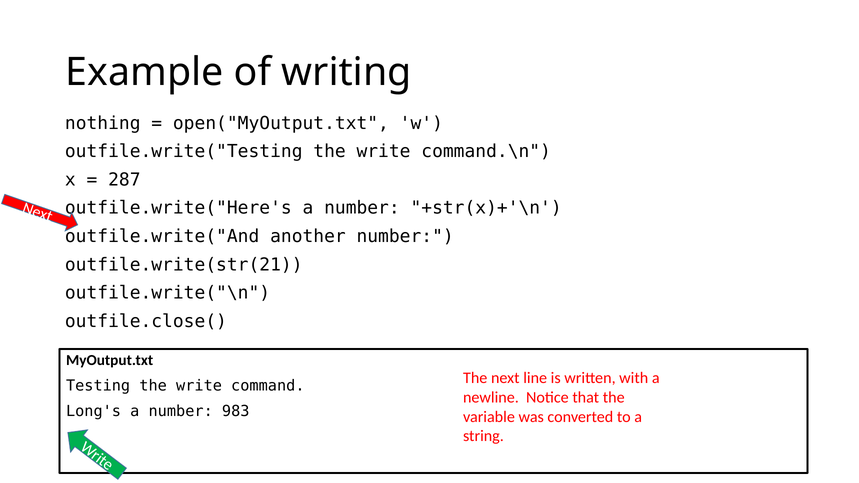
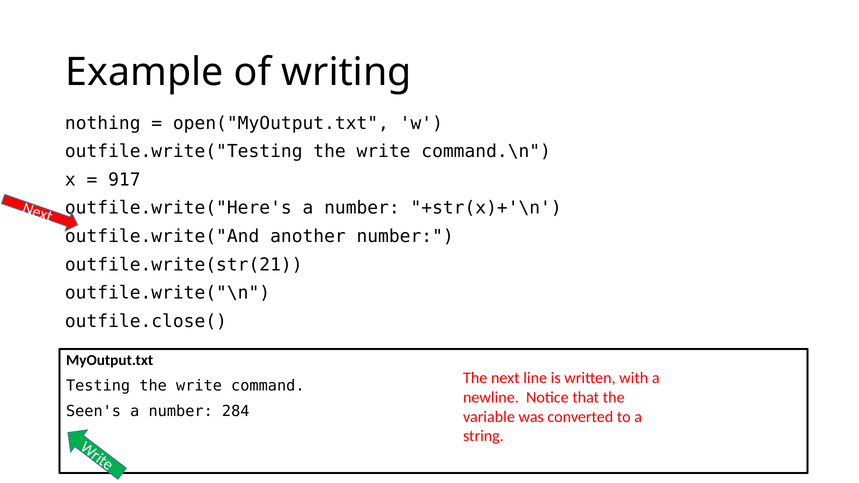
287: 287 -> 917 (124, 180)
Long's: Long's -> Seen's (94, 411)
983: 983 -> 284 (236, 411)
